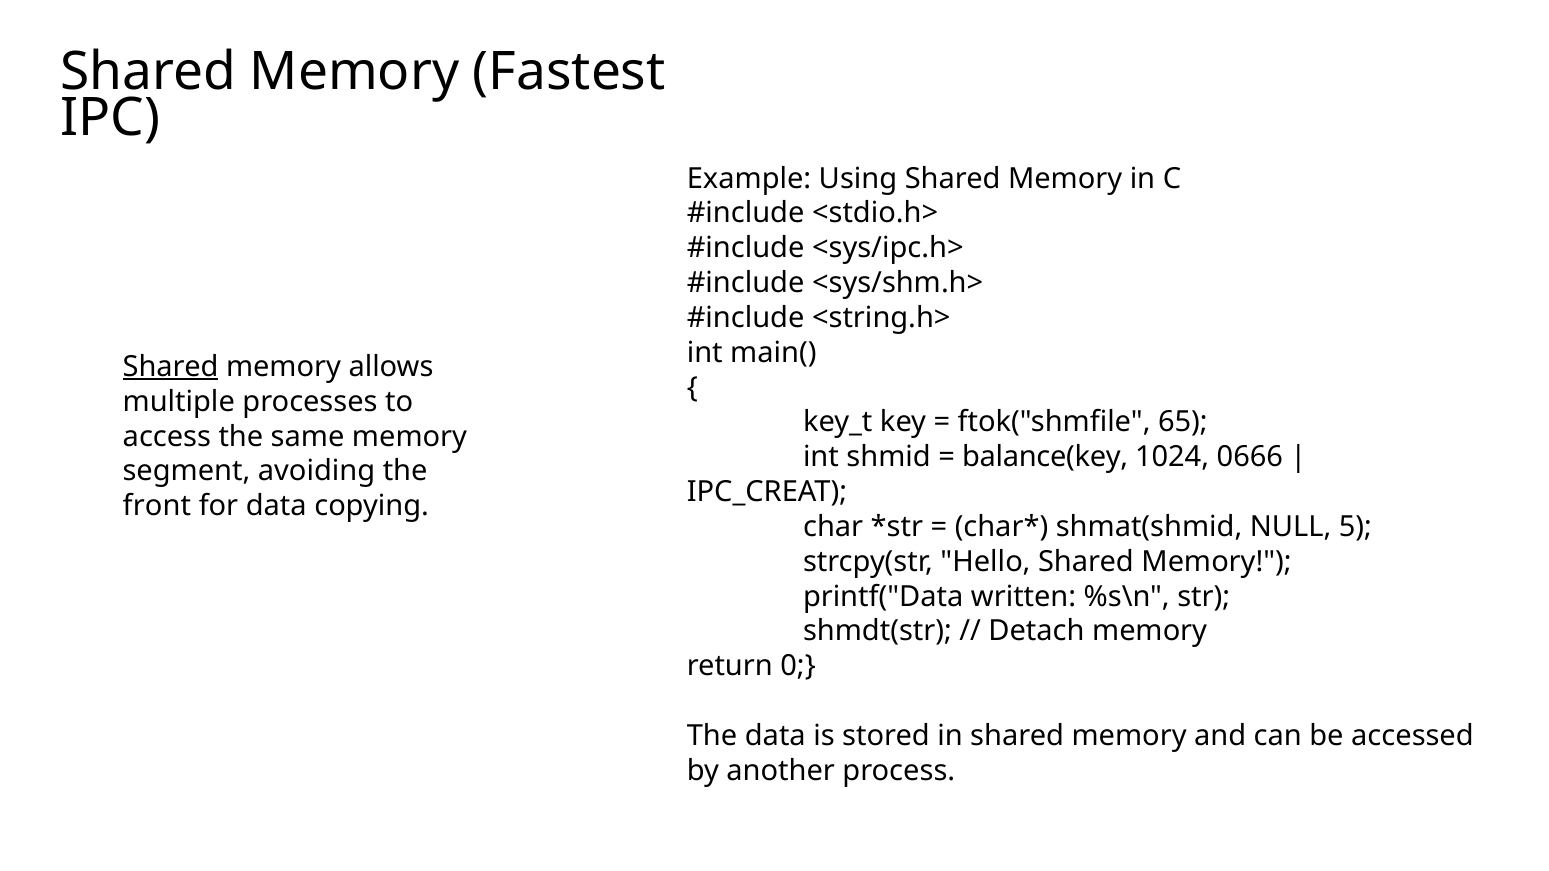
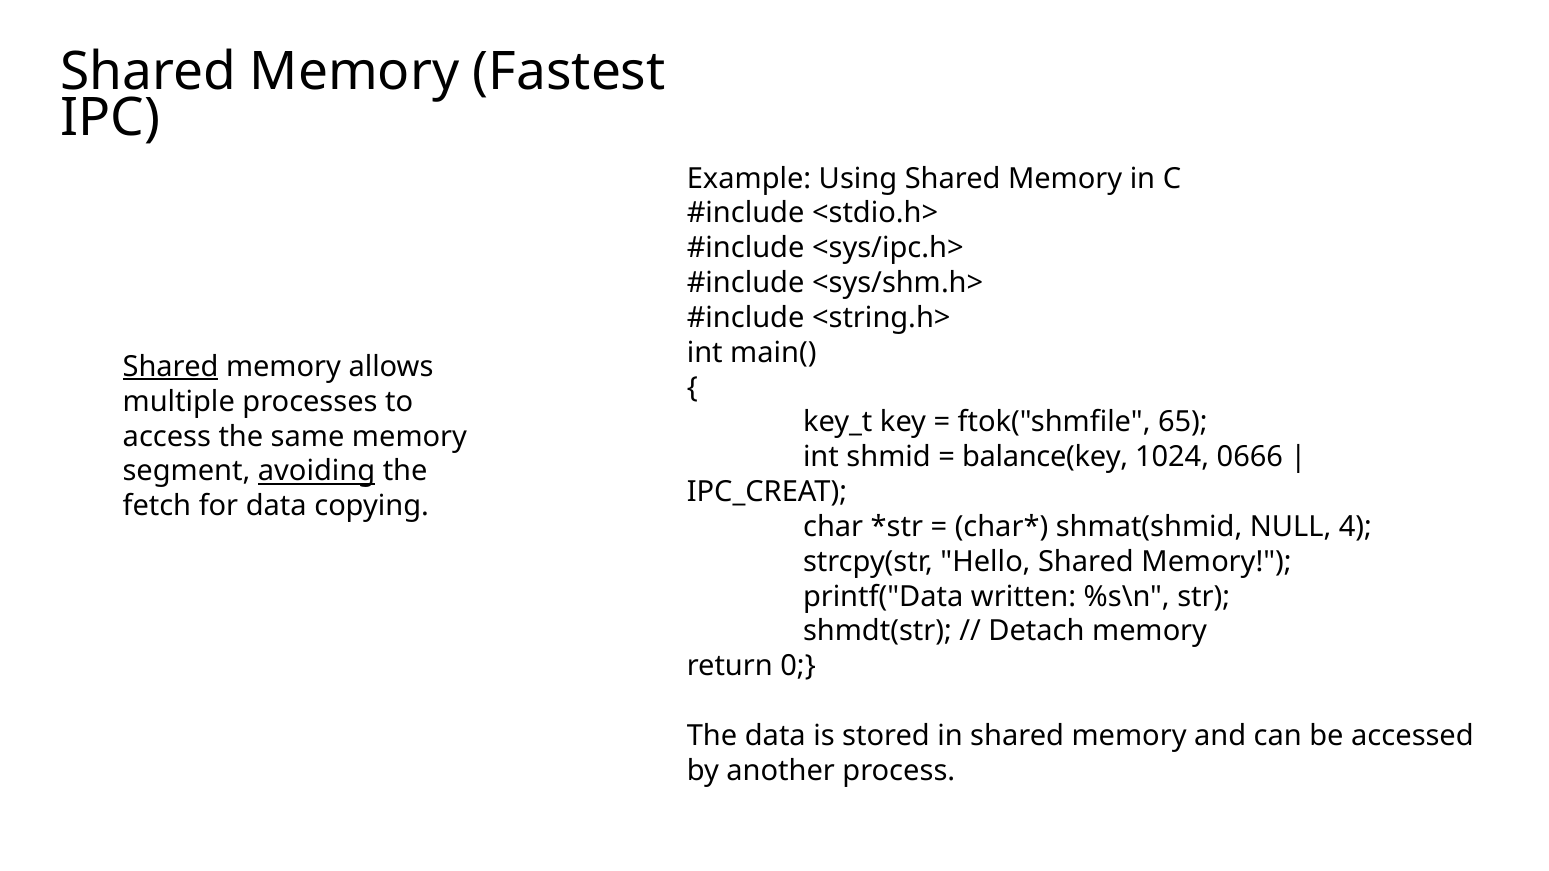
avoiding underline: none -> present (317, 471)
front: front -> fetch (157, 506)
5: 5 -> 4 (1355, 527)
